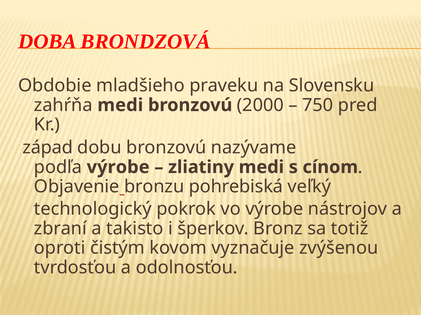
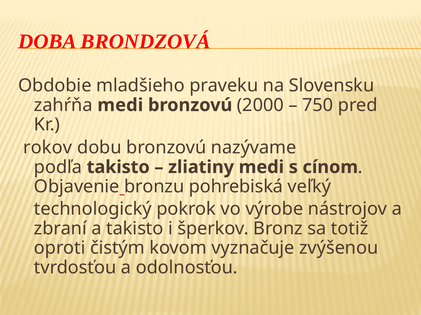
západ: západ -> rokov (48, 148)
podľa výrobe: výrobe -> takisto (118, 168)
